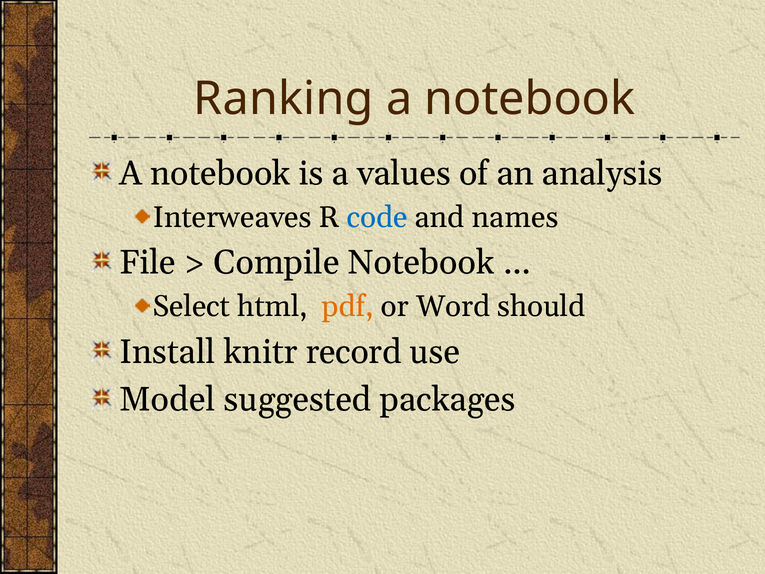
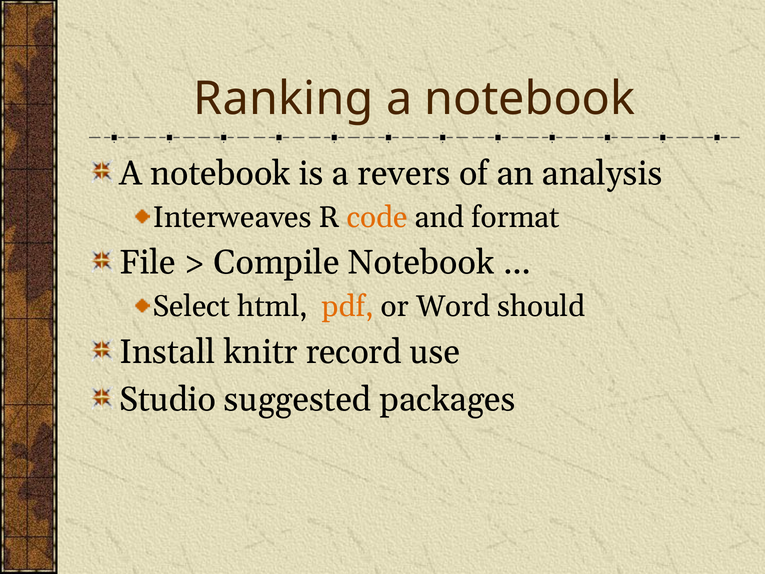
values: values -> revers (404, 173)
code colour: blue -> orange (377, 217)
names: names -> format (515, 217)
Model: Model -> Studio (168, 399)
